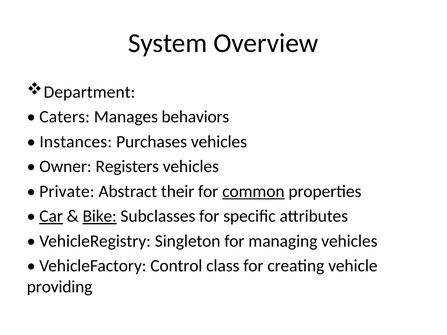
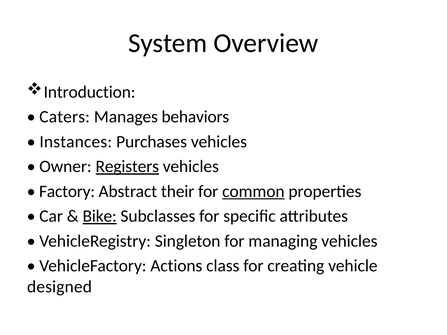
Department: Department -> Introduction (90, 92)
Registers underline: none -> present (127, 167)
Private: Private -> Factory (67, 192)
Car underline: present -> none (51, 216)
Control: Control -> Actions (176, 266)
providing: providing -> designed (59, 287)
